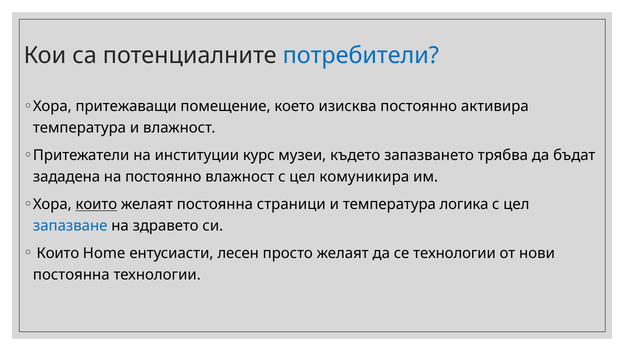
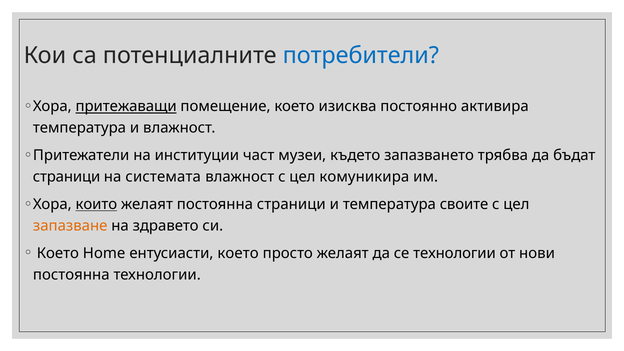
притежаващи underline: none -> present (126, 107)
курс: курс -> част (259, 155)
зададена: зададена -> страници (67, 177)
на постоянно: постоянно -> системата (163, 177)
логика: логика -> своите (464, 204)
запазване colour: blue -> orange (70, 226)
Които: Които -> Което (58, 253)
ентусиасти лесен: лесен -> което (238, 253)
